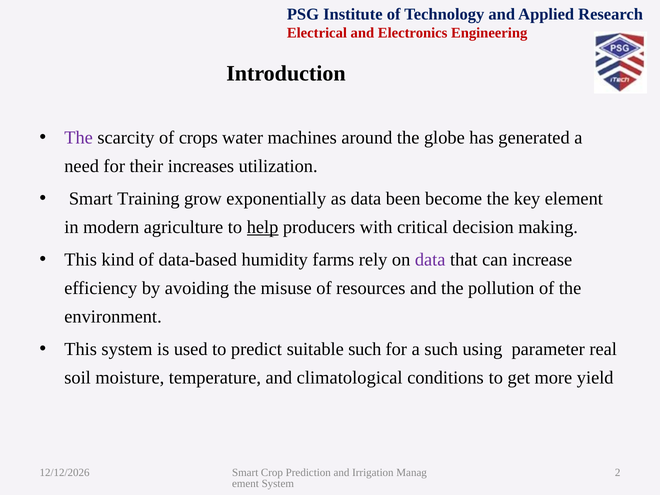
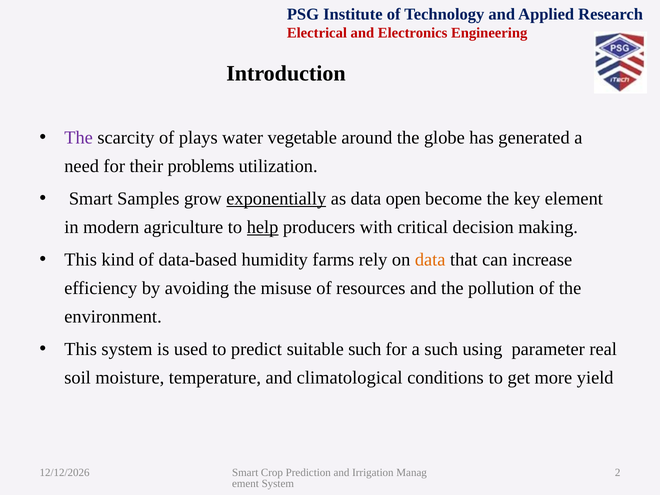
crops: crops -> plays (198, 138)
machines: machines -> vegetable (302, 138)
increases: increases -> problems (201, 166)
Training: Training -> Samples (148, 199)
exponentially underline: none -> present (276, 199)
been: been -> open (403, 199)
data colour: purple -> orange (430, 260)
